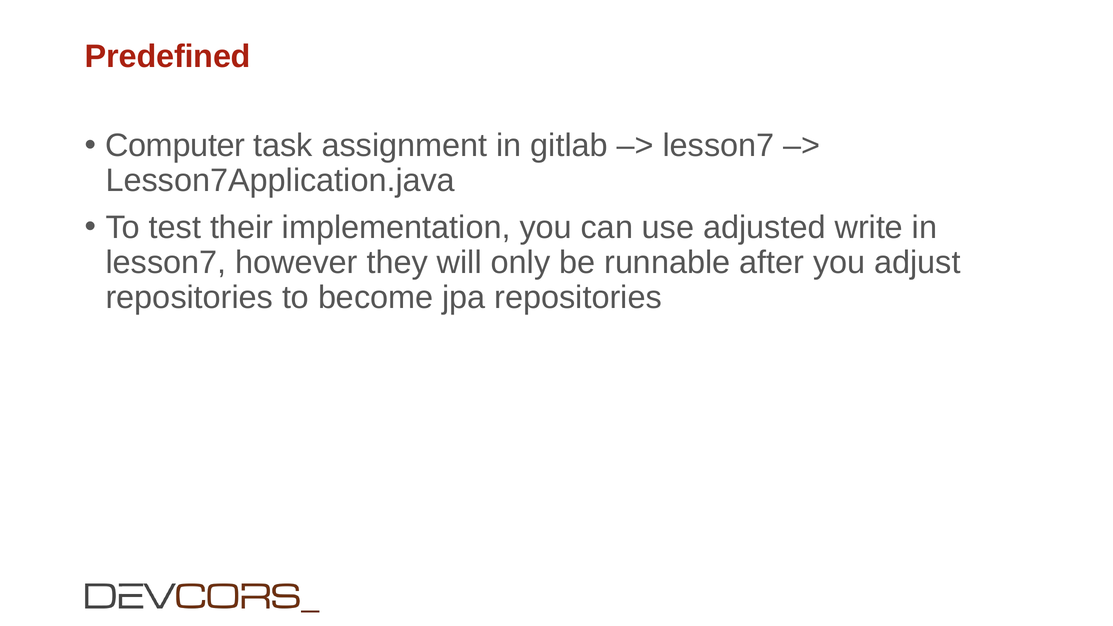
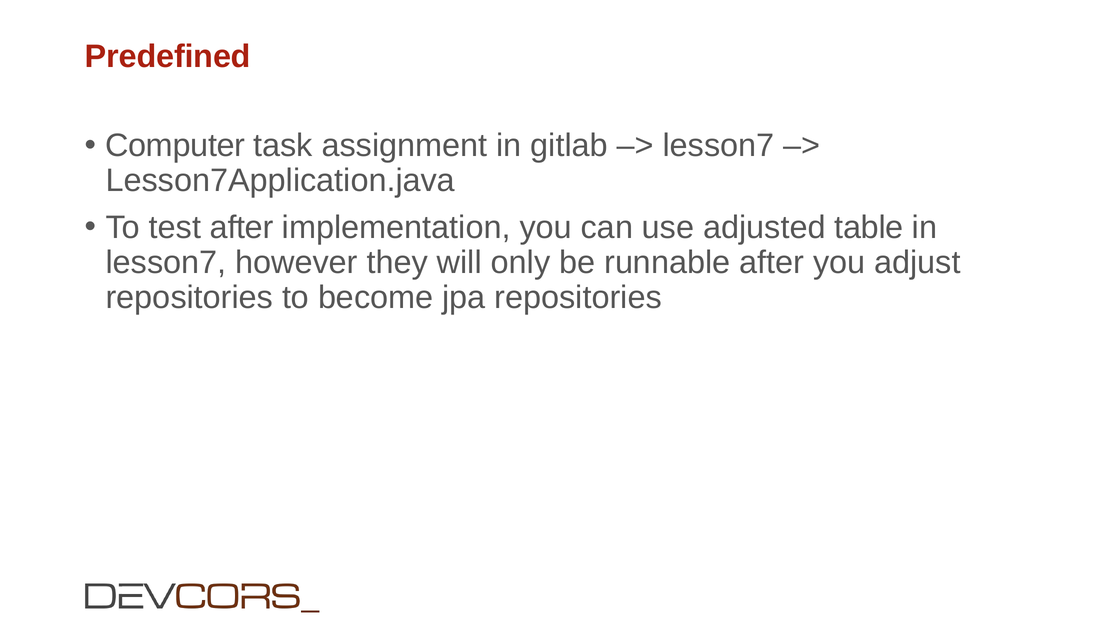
test their: their -> after (242, 227)
write: write -> table (869, 227)
